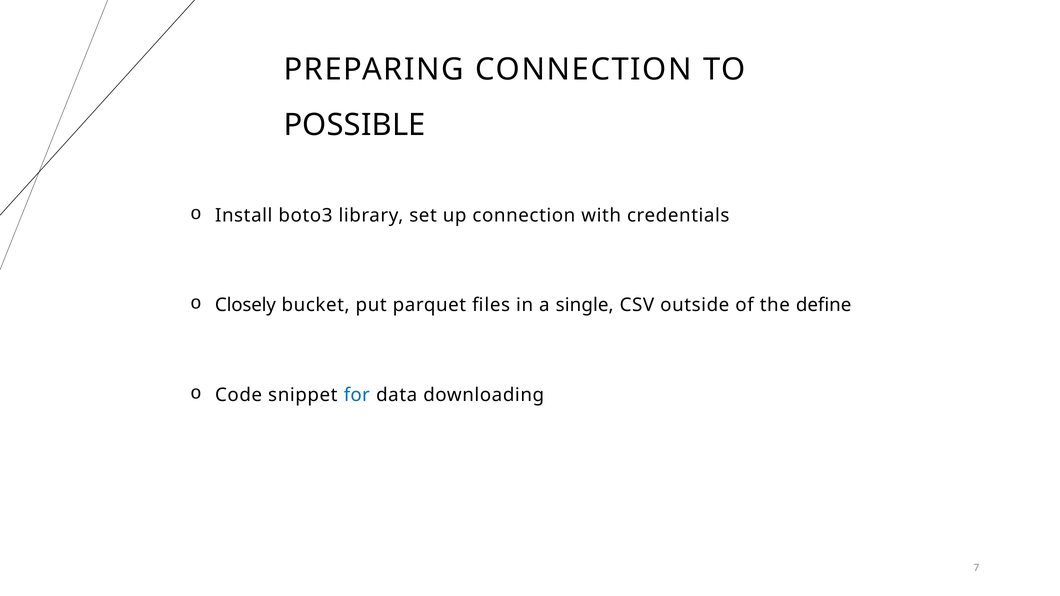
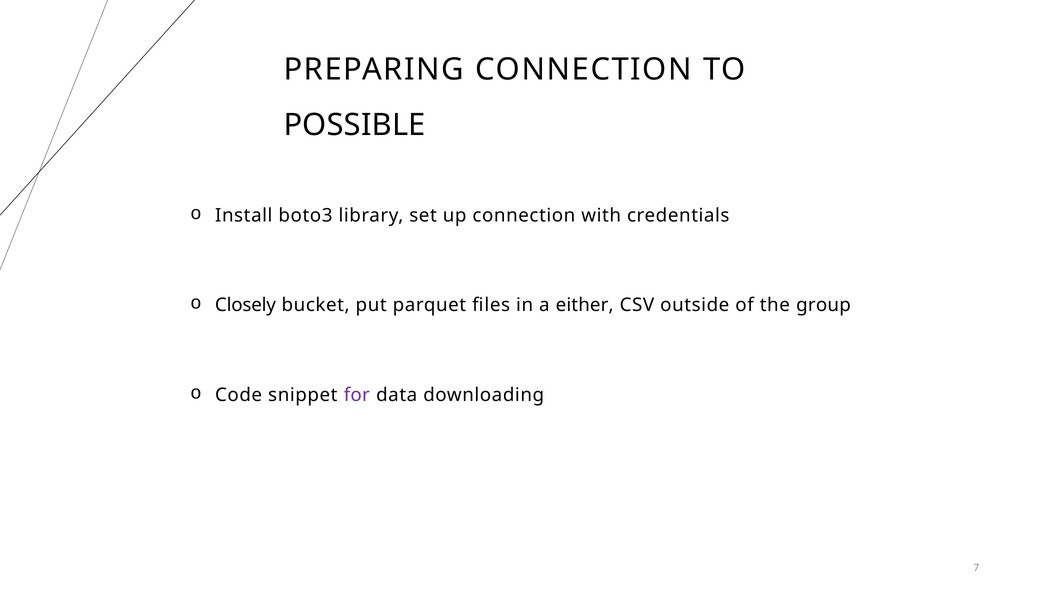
single: single -> either (585, 305)
define: define -> group (824, 305)
for colour: blue -> purple (357, 395)
